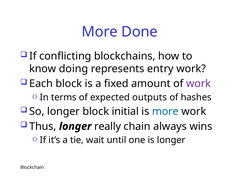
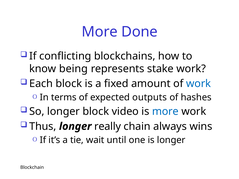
doing: doing -> being (73, 69)
entry: entry -> stake (160, 69)
work colour: purple -> blue (199, 84)
initial: initial -> video (125, 112)
